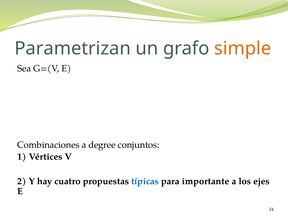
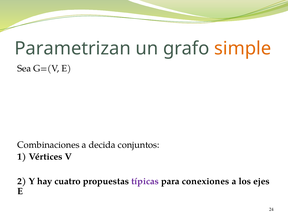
degree: degree -> decida (102, 145)
típicas colour: blue -> purple (145, 181)
importante: importante -> conexiones (206, 181)
